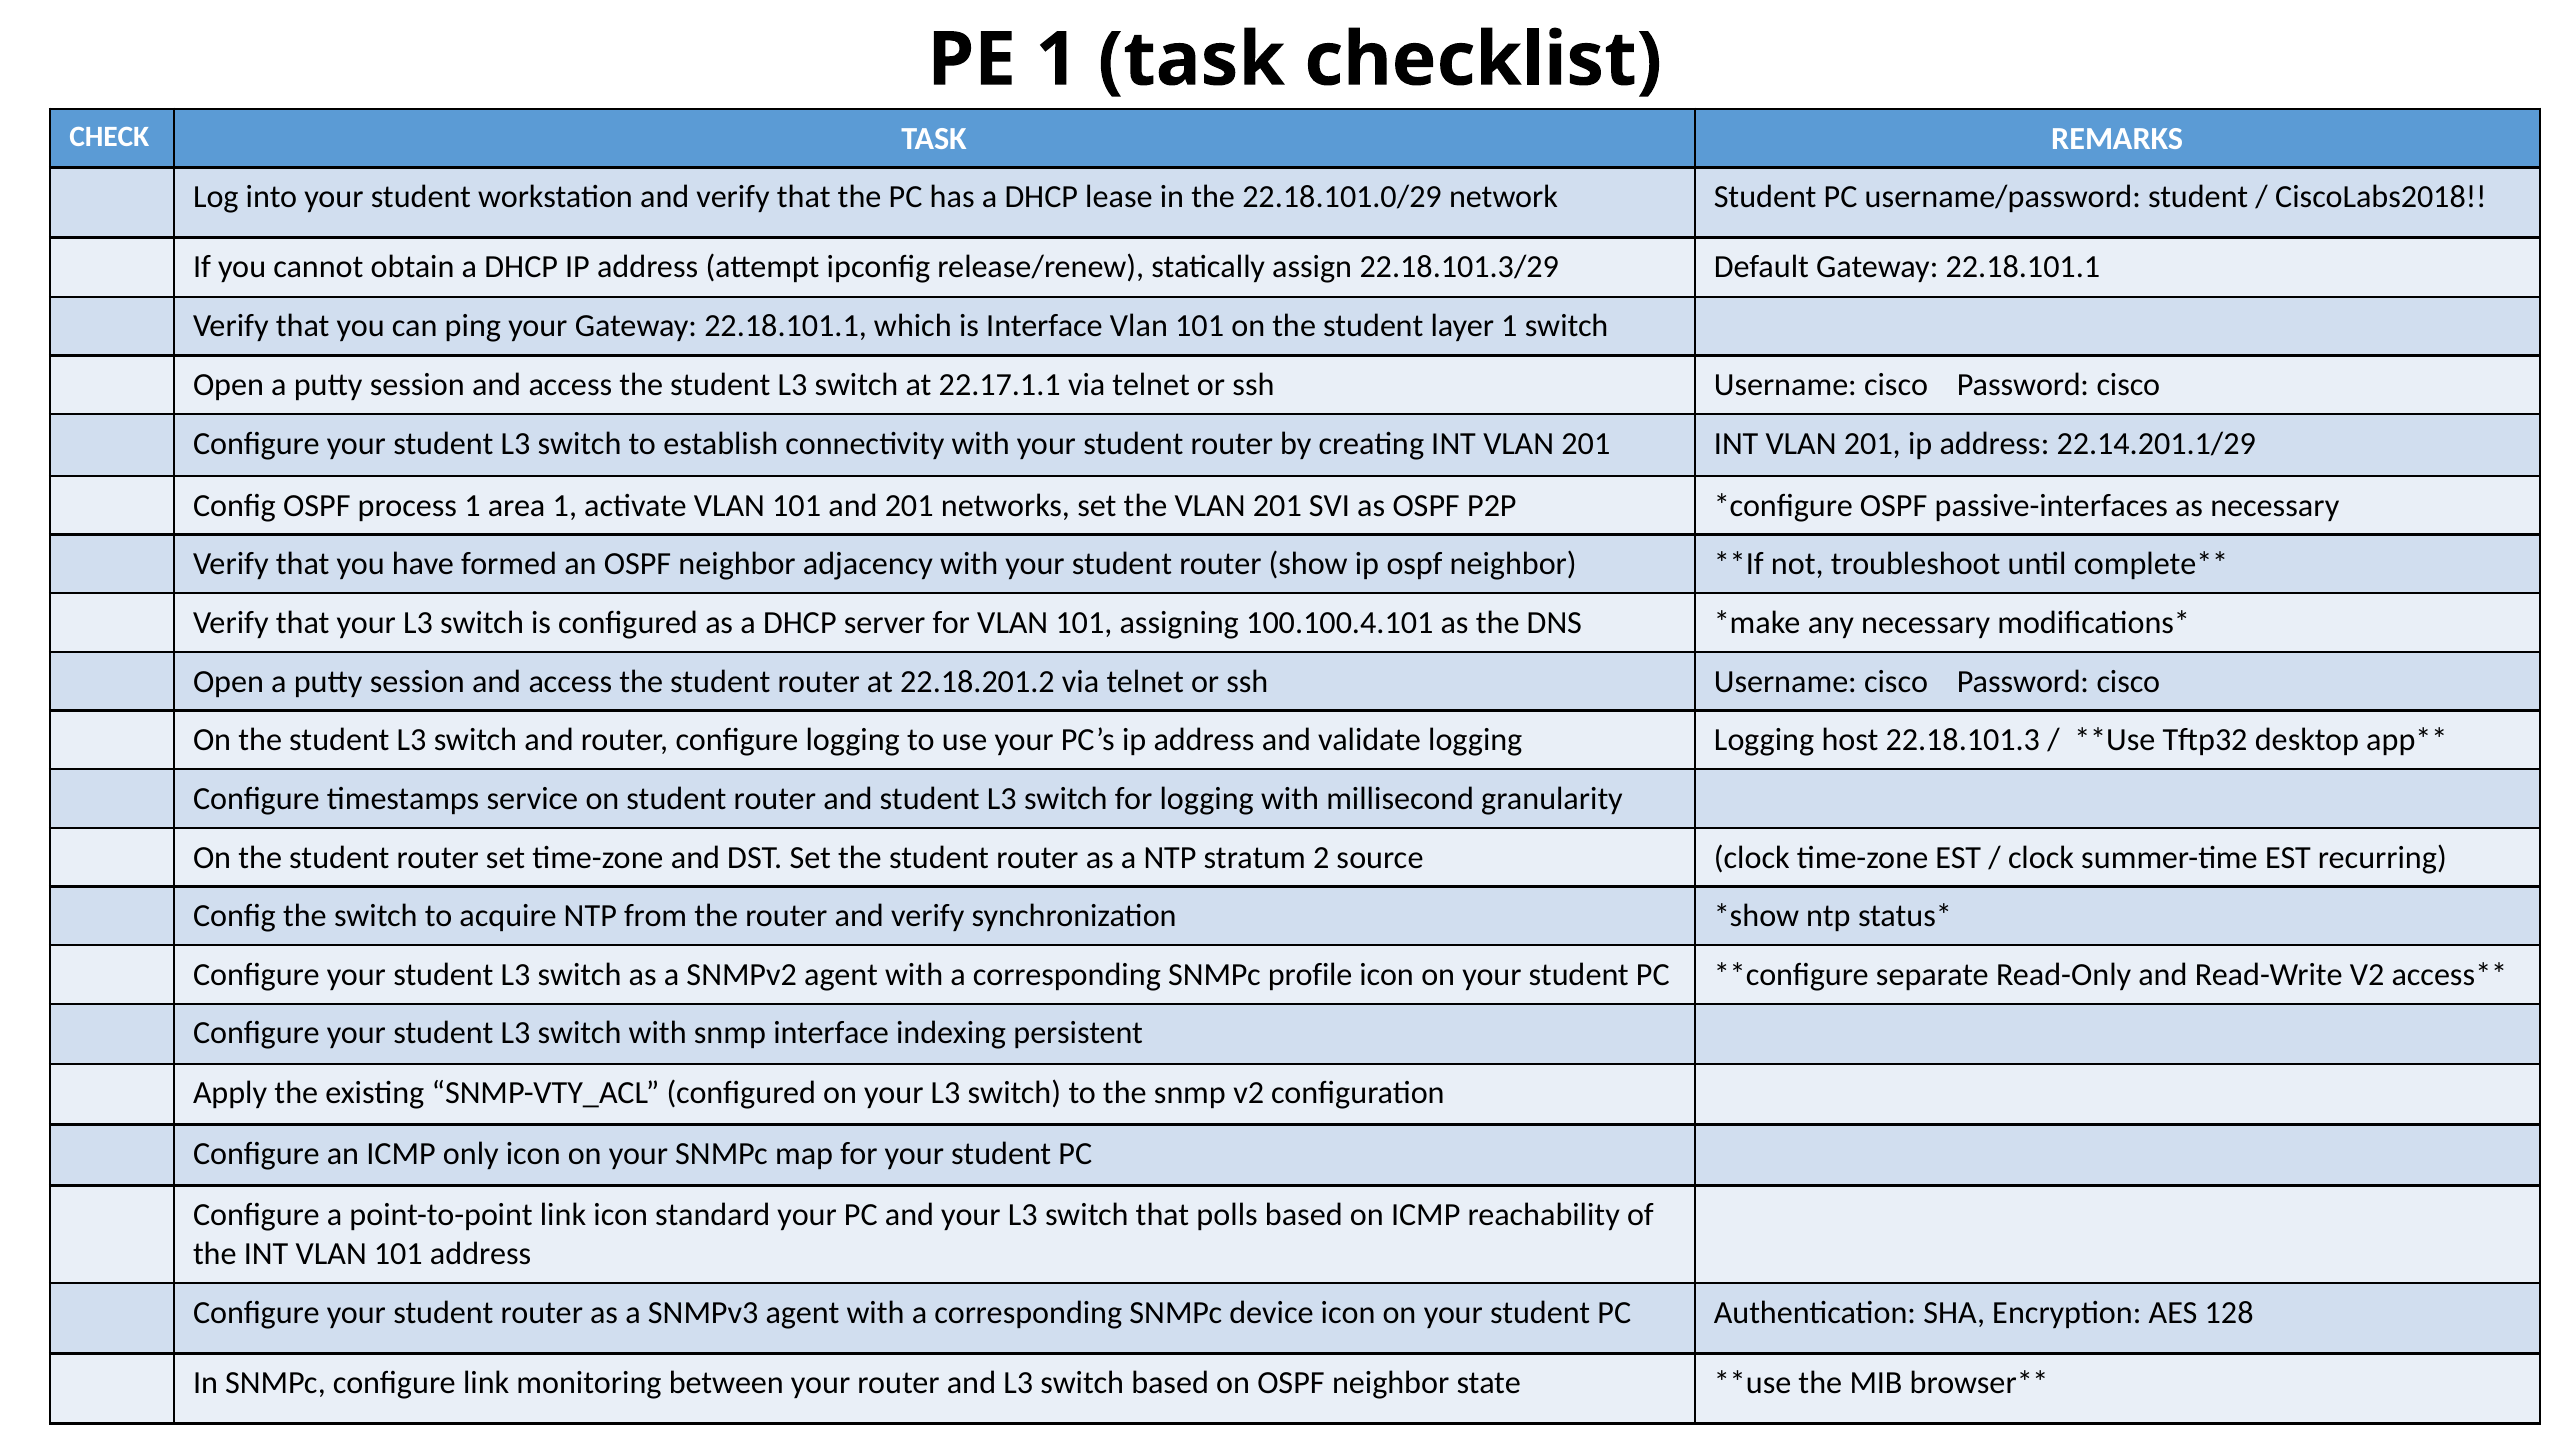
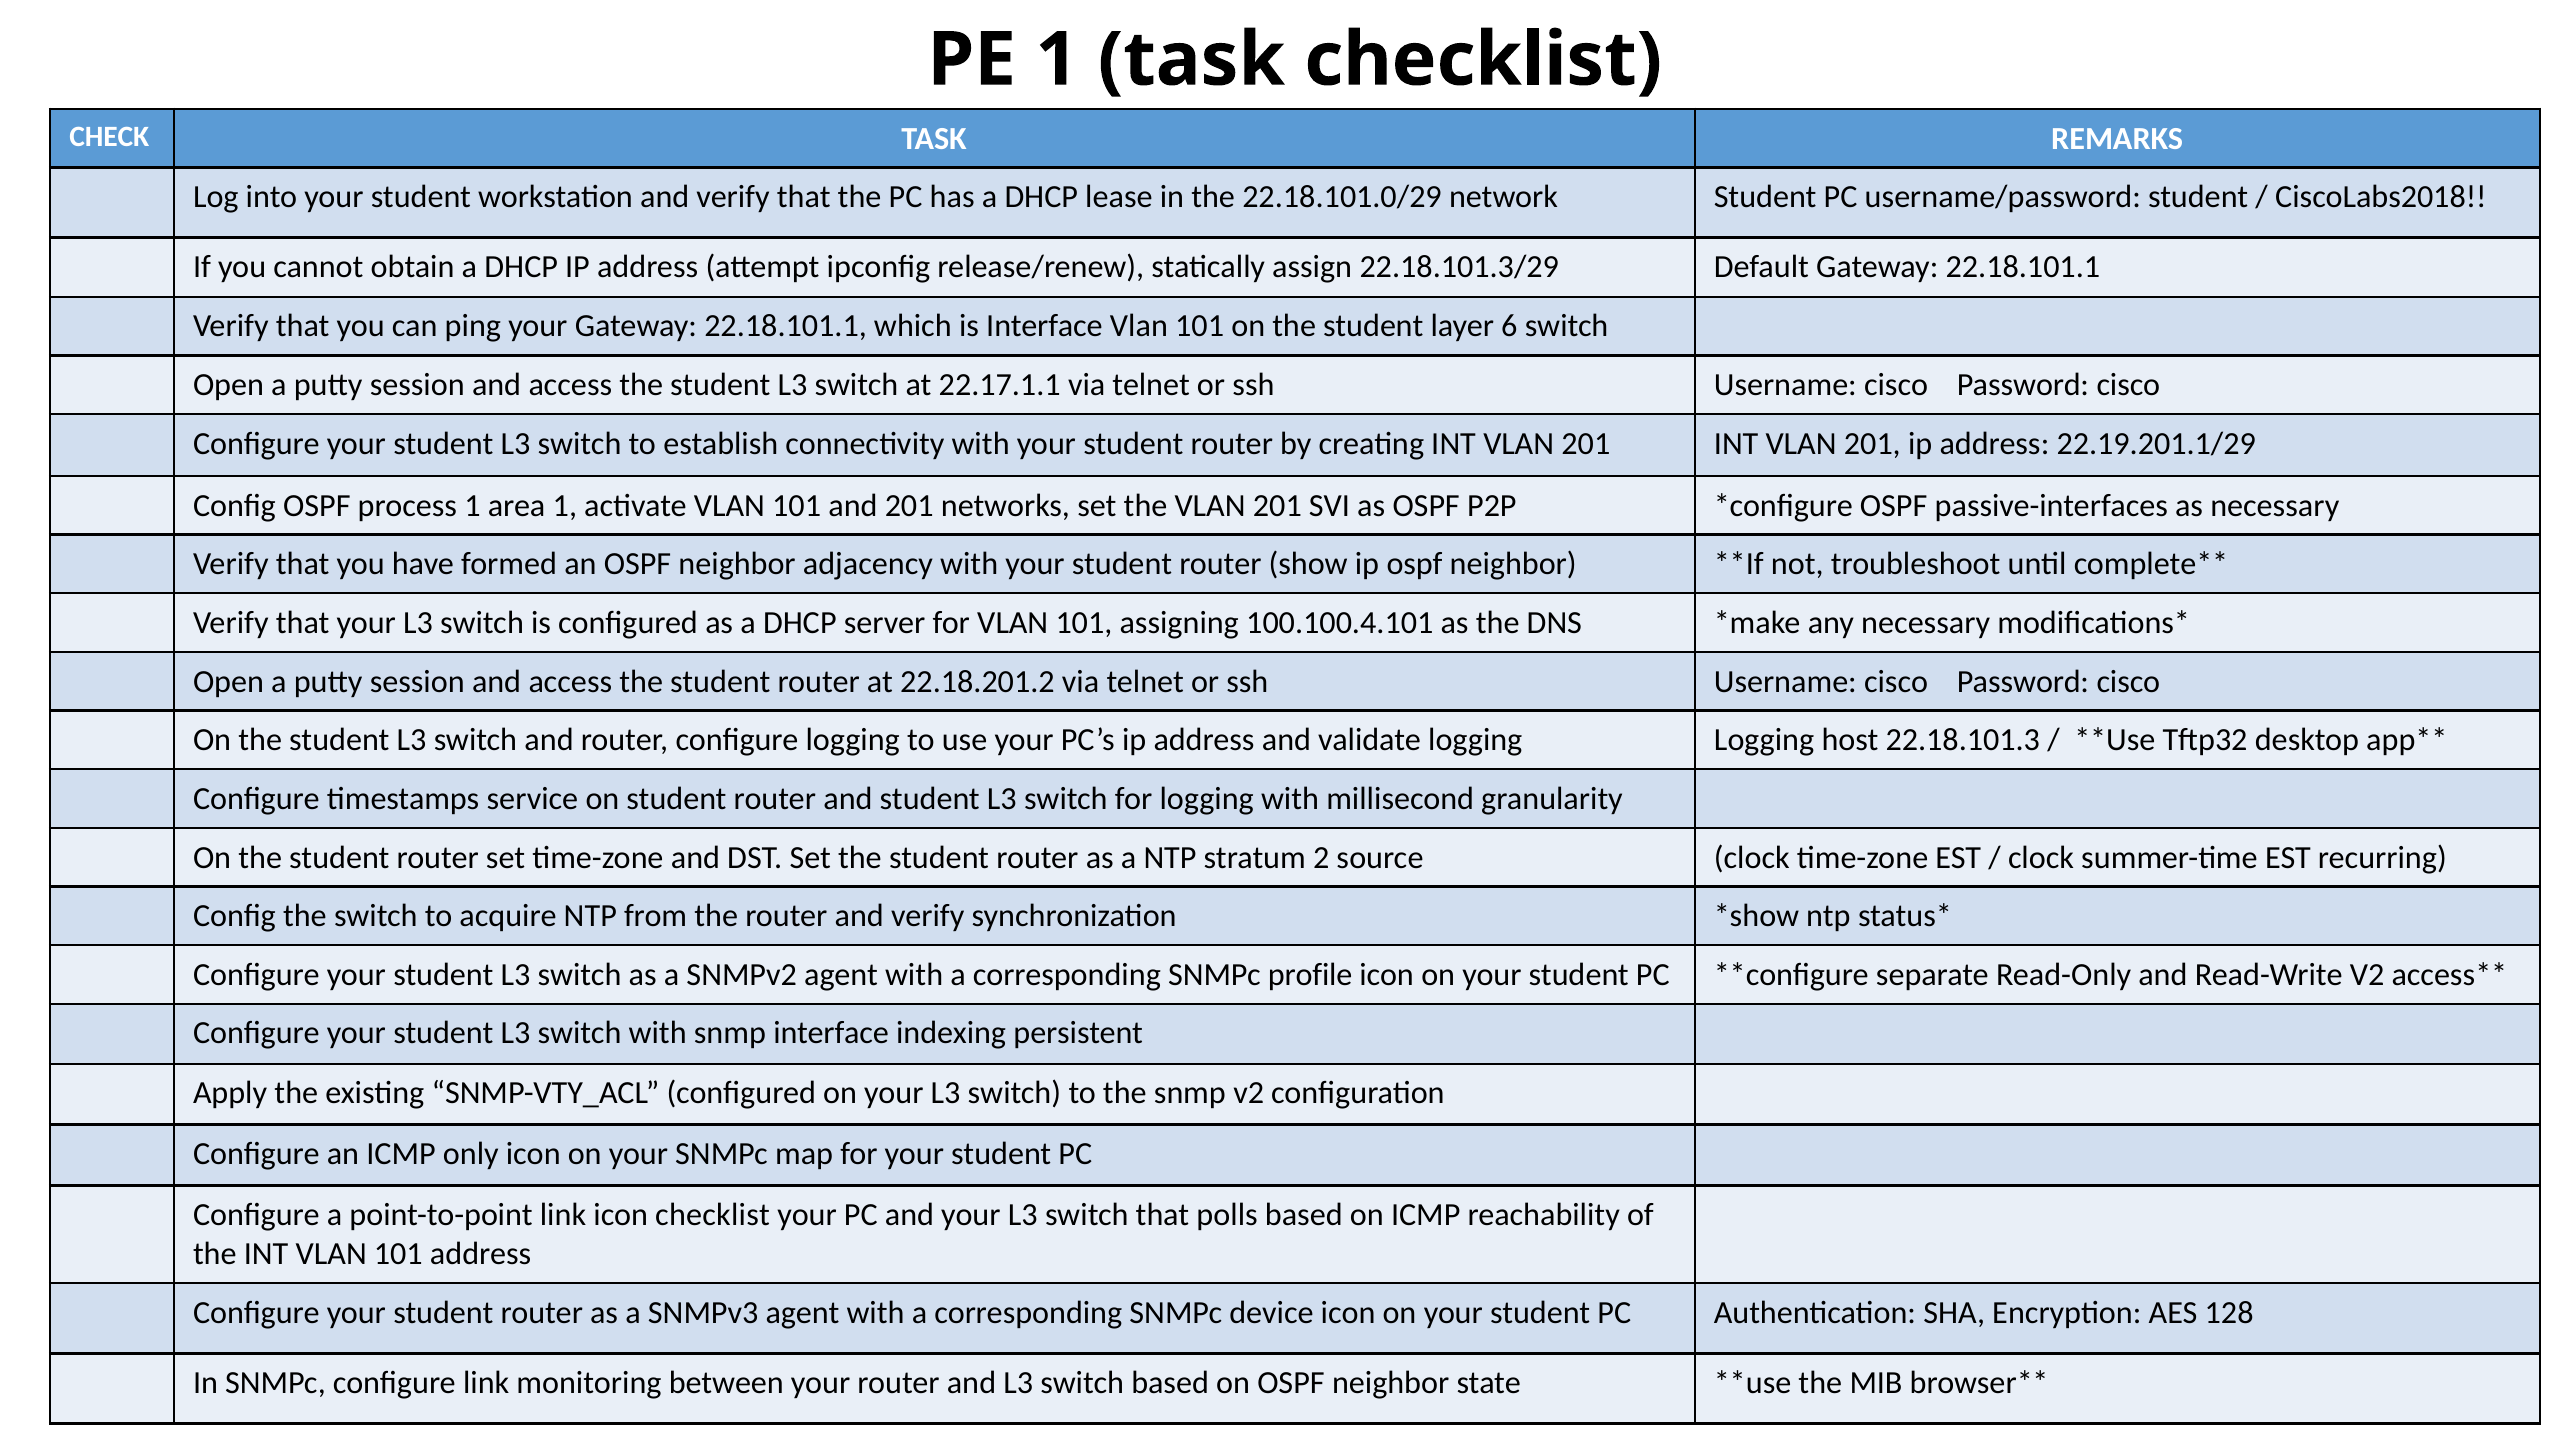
layer 1: 1 -> 6 (1509, 326)
22.14.201.1/29: 22.14.201.1/29 -> 22.19.201.1/29 (2156, 444)
icon standard: standard -> checklist (713, 1215)
